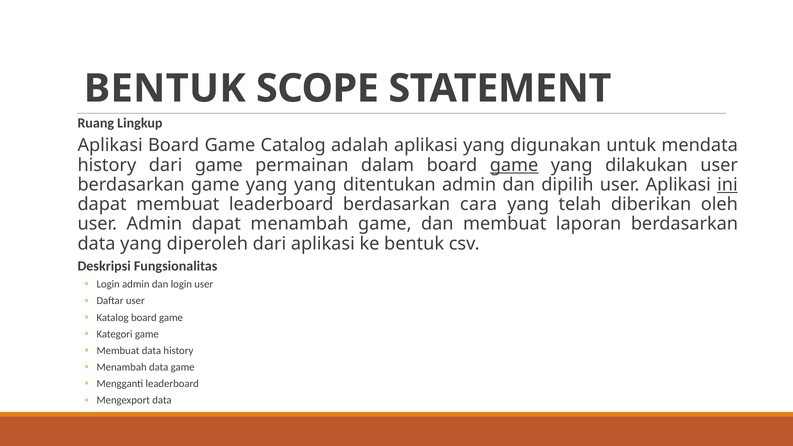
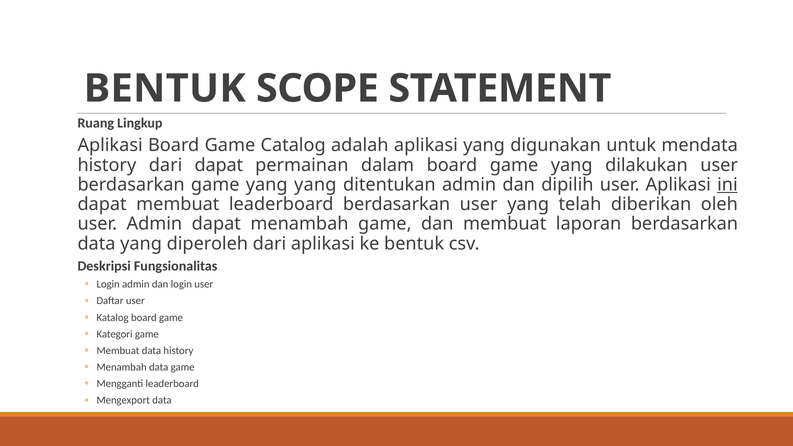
dari game: game -> dapat (219, 165)
game underline: present -> none (514, 165)
berdasarkan cara: cara -> user (479, 204)
